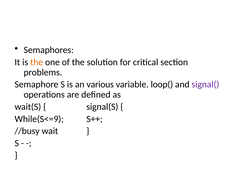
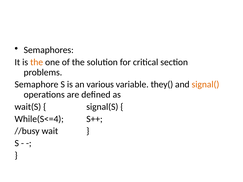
loop(: loop( -> they( (162, 85)
signal( colour: purple -> orange (205, 85)
While(S<=9: While(S<=9 -> While(S<=4 (39, 119)
